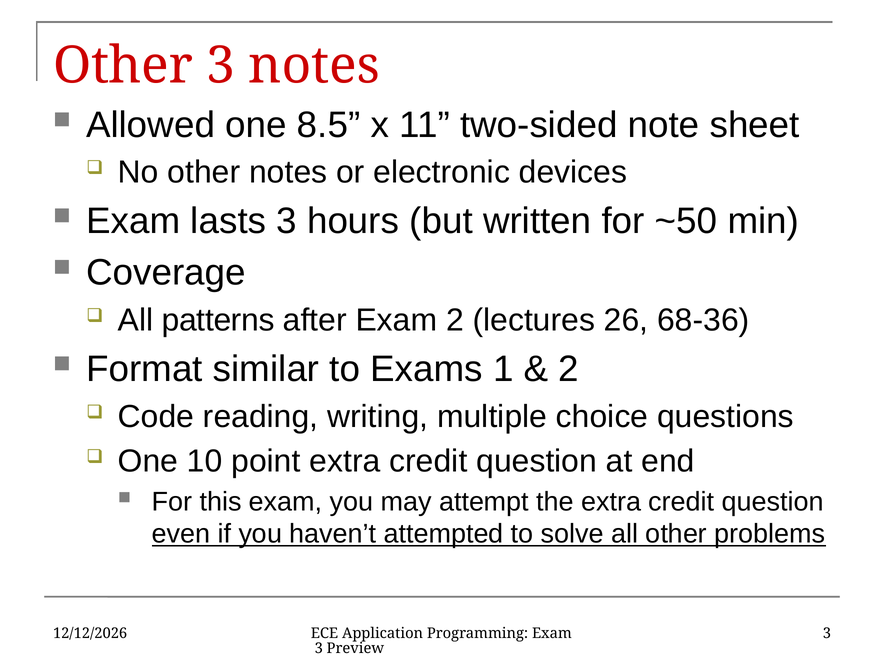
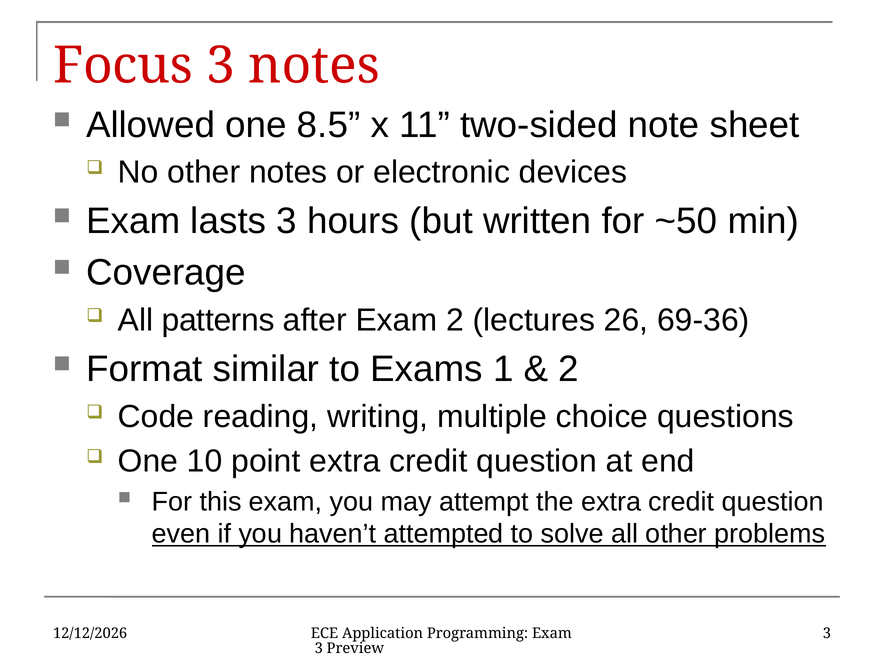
Other: Other -> Focus (123, 66)
68-36: 68-36 -> 69-36 (703, 320)
